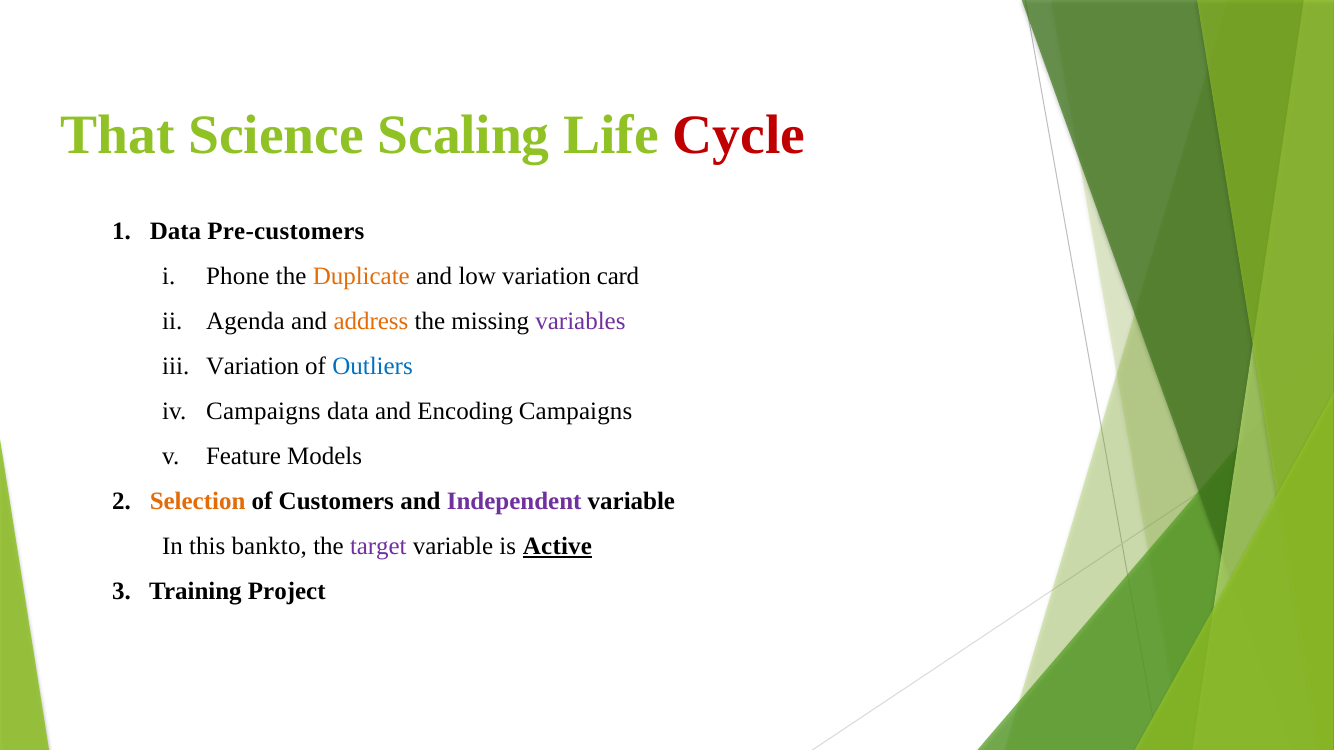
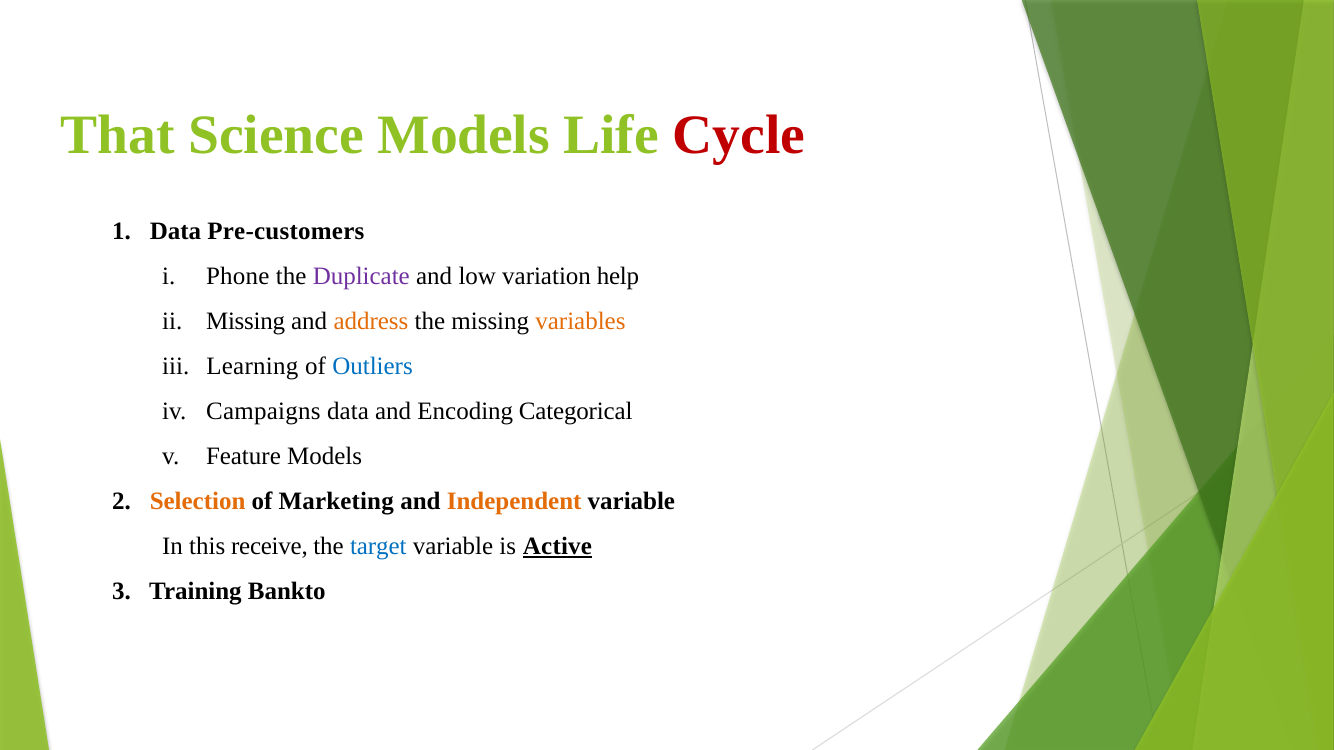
Science Scaling: Scaling -> Models (464, 136)
Duplicate colour: orange -> purple (361, 276)
card: card -> help (618, 276)
Agenda: Agenda -> Missing (246, 321)
variables colour: purple -> orange (580, 321)
Variation: Variation -> Learning (252, 366)
Encoding Campaigns: Campaigns -> Categorical (576, 411)
Customers: Customers -> Marketing (336, 501)
Independent colour: purple -> orange (514, 501)
bankto: bankto -> receive (269, 546)
target colour: purple -> blue (378, 546)
Project: Project -> Bankto (287, 591)
